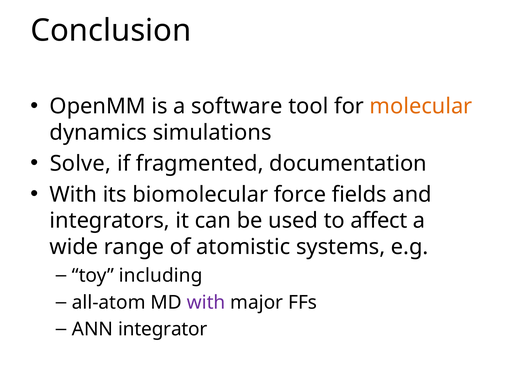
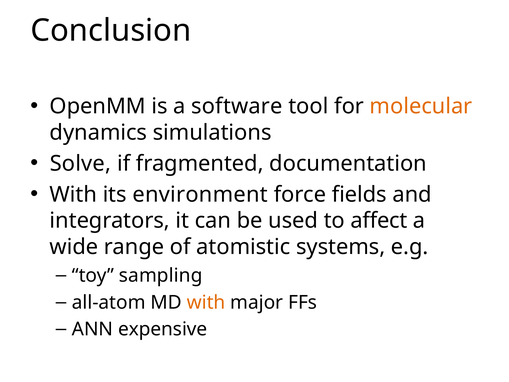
biomolecular: biomolecular -> environment (200, 194)
including: including -> sampling (161, 275)
with colour: purple -> orange (206, 302)
integrator: integrator -> expensive (163, 329)
